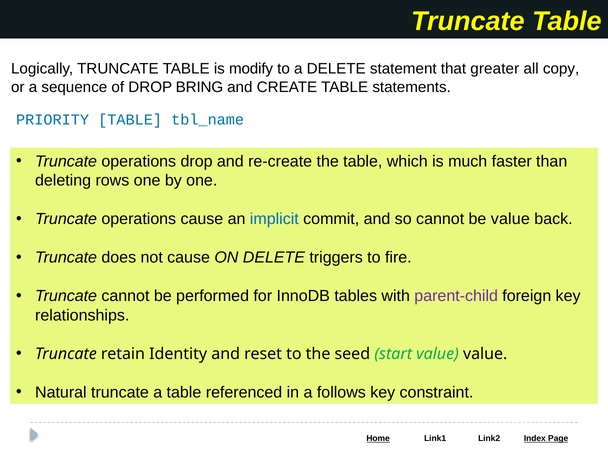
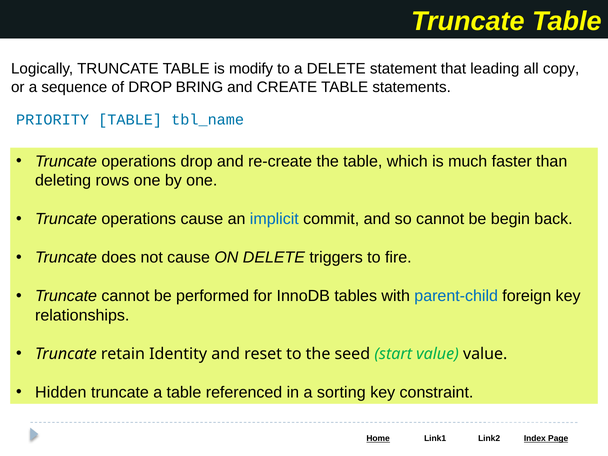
greater: greater -> leading (495, 69)
be value: value -> begin (510, 219)
parent-child colour: purple -> blue (456, 296)
Natural: Natural -> Hidden (61, 392)
follows: follows -> sorting (341, 392)
